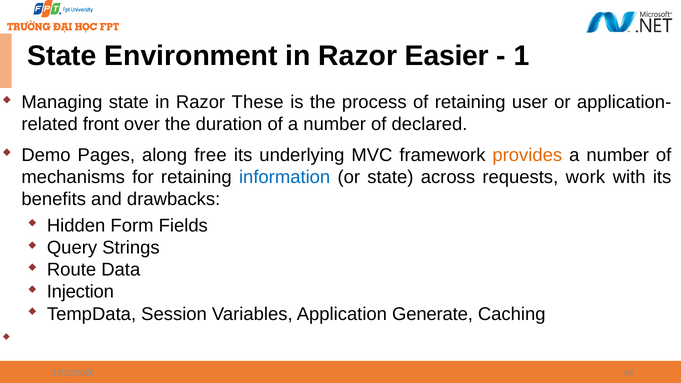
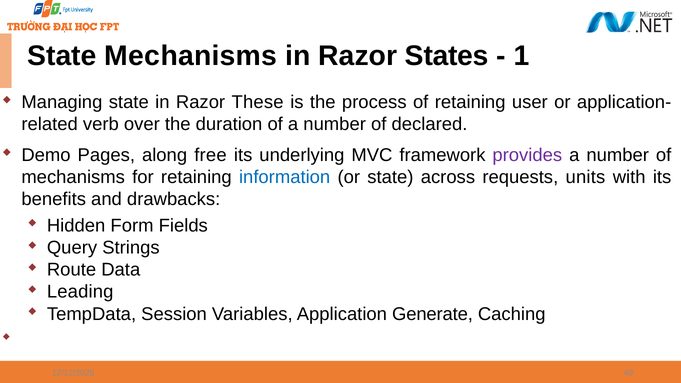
State Environment: Environment -> Mechanisms (191, 56)
Easier: Easier -> States (447, 56)
front: front -> verb (101, 124)
provides colour: orange -> purple (527, 155)
work: work -> units (585, 177)
Injection: Injection -> Leading (80, 292)
